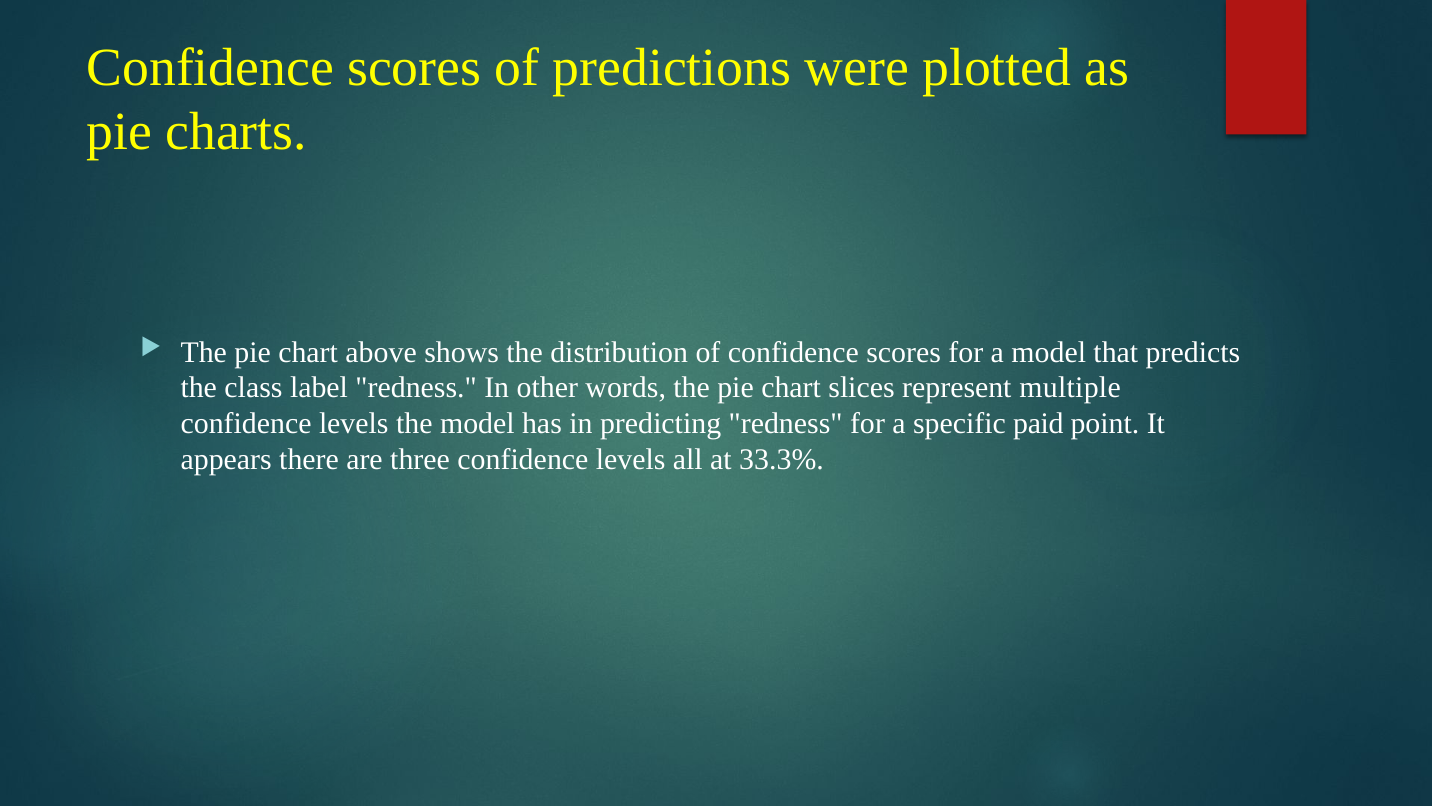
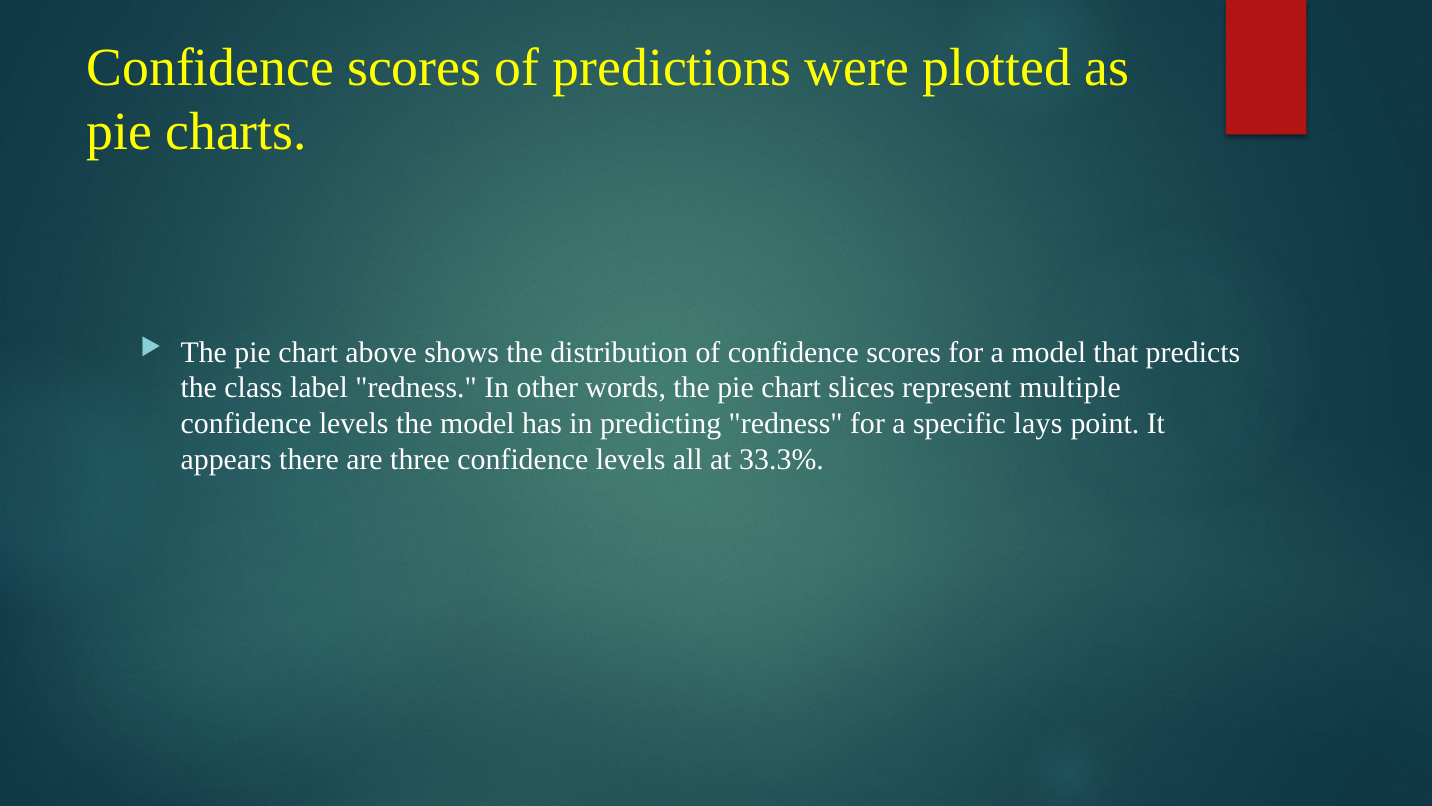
paid: paid -> lays (1038, 424)
